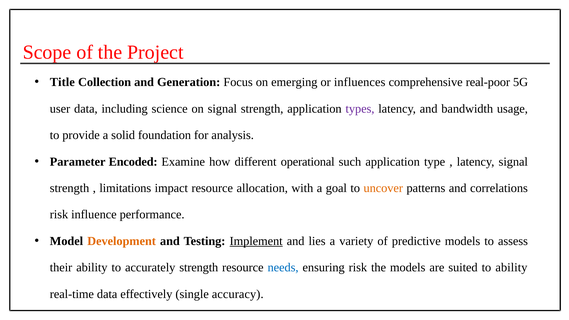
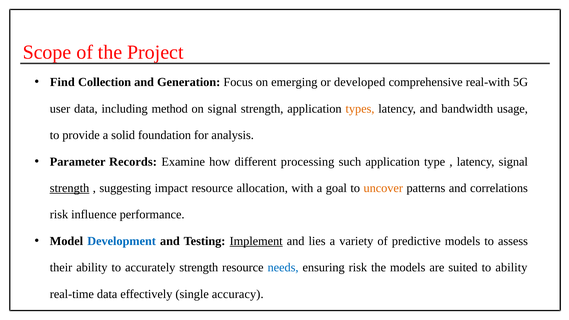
Title: Title -> Find (62, 82)
influences: influences -> developed (360, 82)
real-poor: real-poor -> real-with (488, 82)
science: science -> method (170, 109)
types colour: purple -> orange (360, 109)
Encoded: Encoded -> Records (133, 162)
operational: operational -> processing (308, 162)
strength underline: none -> present (70, 188)
limitations: limitations -> suggesting (125, 188)
Development colour: orange -> blue (122, 241)
